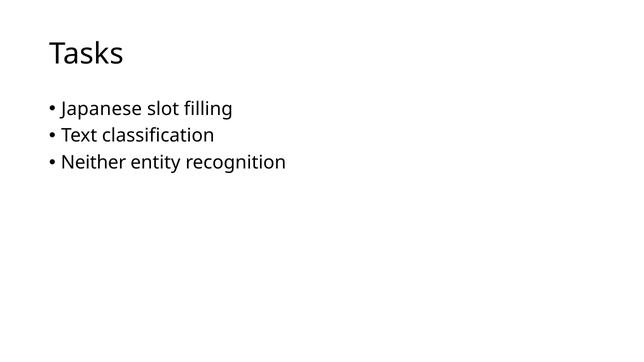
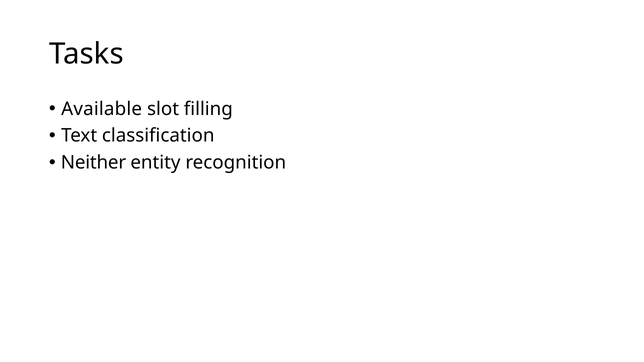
Japanese: Japanese -> Available (102, 109)
